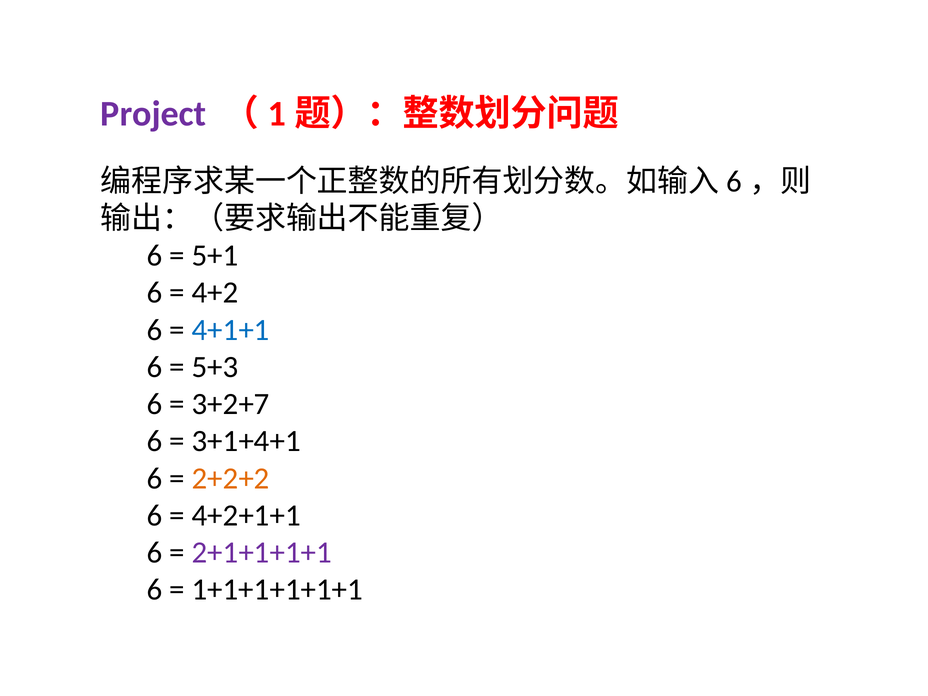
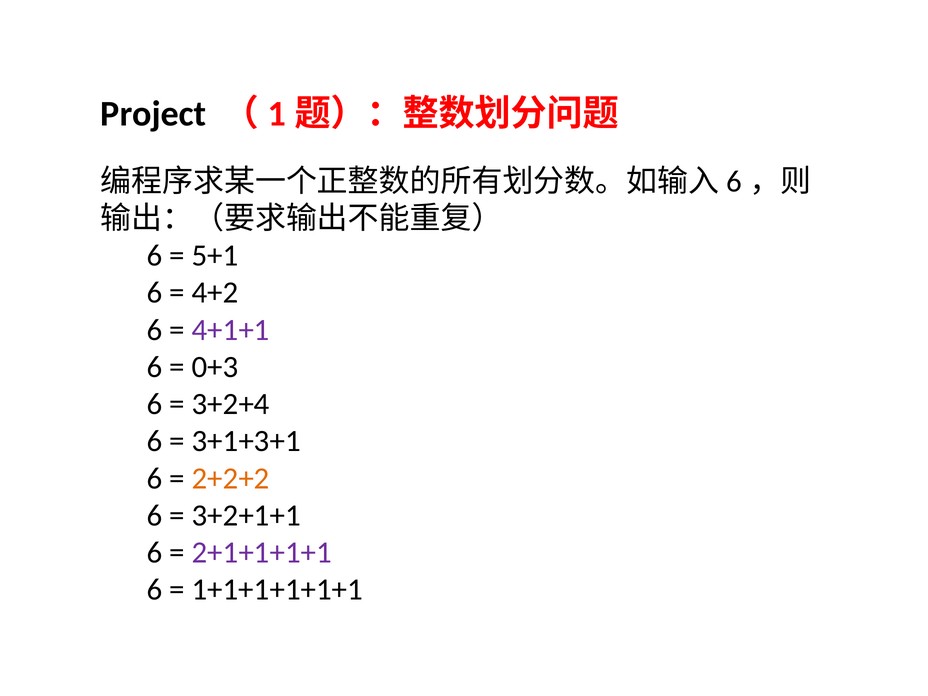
Project colour: purple -> black (153, 114)
4+1+1 colour: blue -> purple (231, 330)
5+3: 5+3 -> 0+3 (215, 367)
3+2+7: 3+2+7 -> 3+2+4 (231, 404)
3+1+4+1: 3+1+4+1 -> 3+1+3+1 (246, 441)
4+2+1+1: 4+2+1+1 -> 3+2+1+1 (246, 515)
